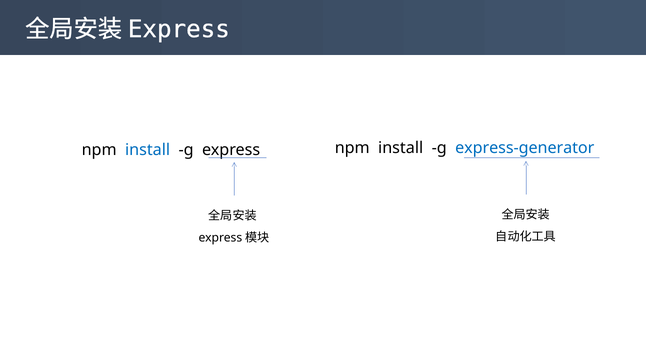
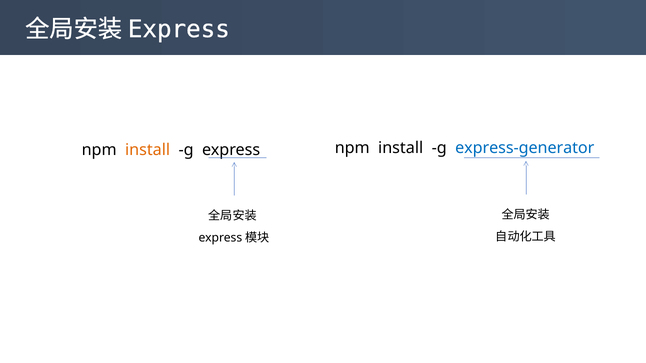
install colour: blue -> orange (148, 150)
